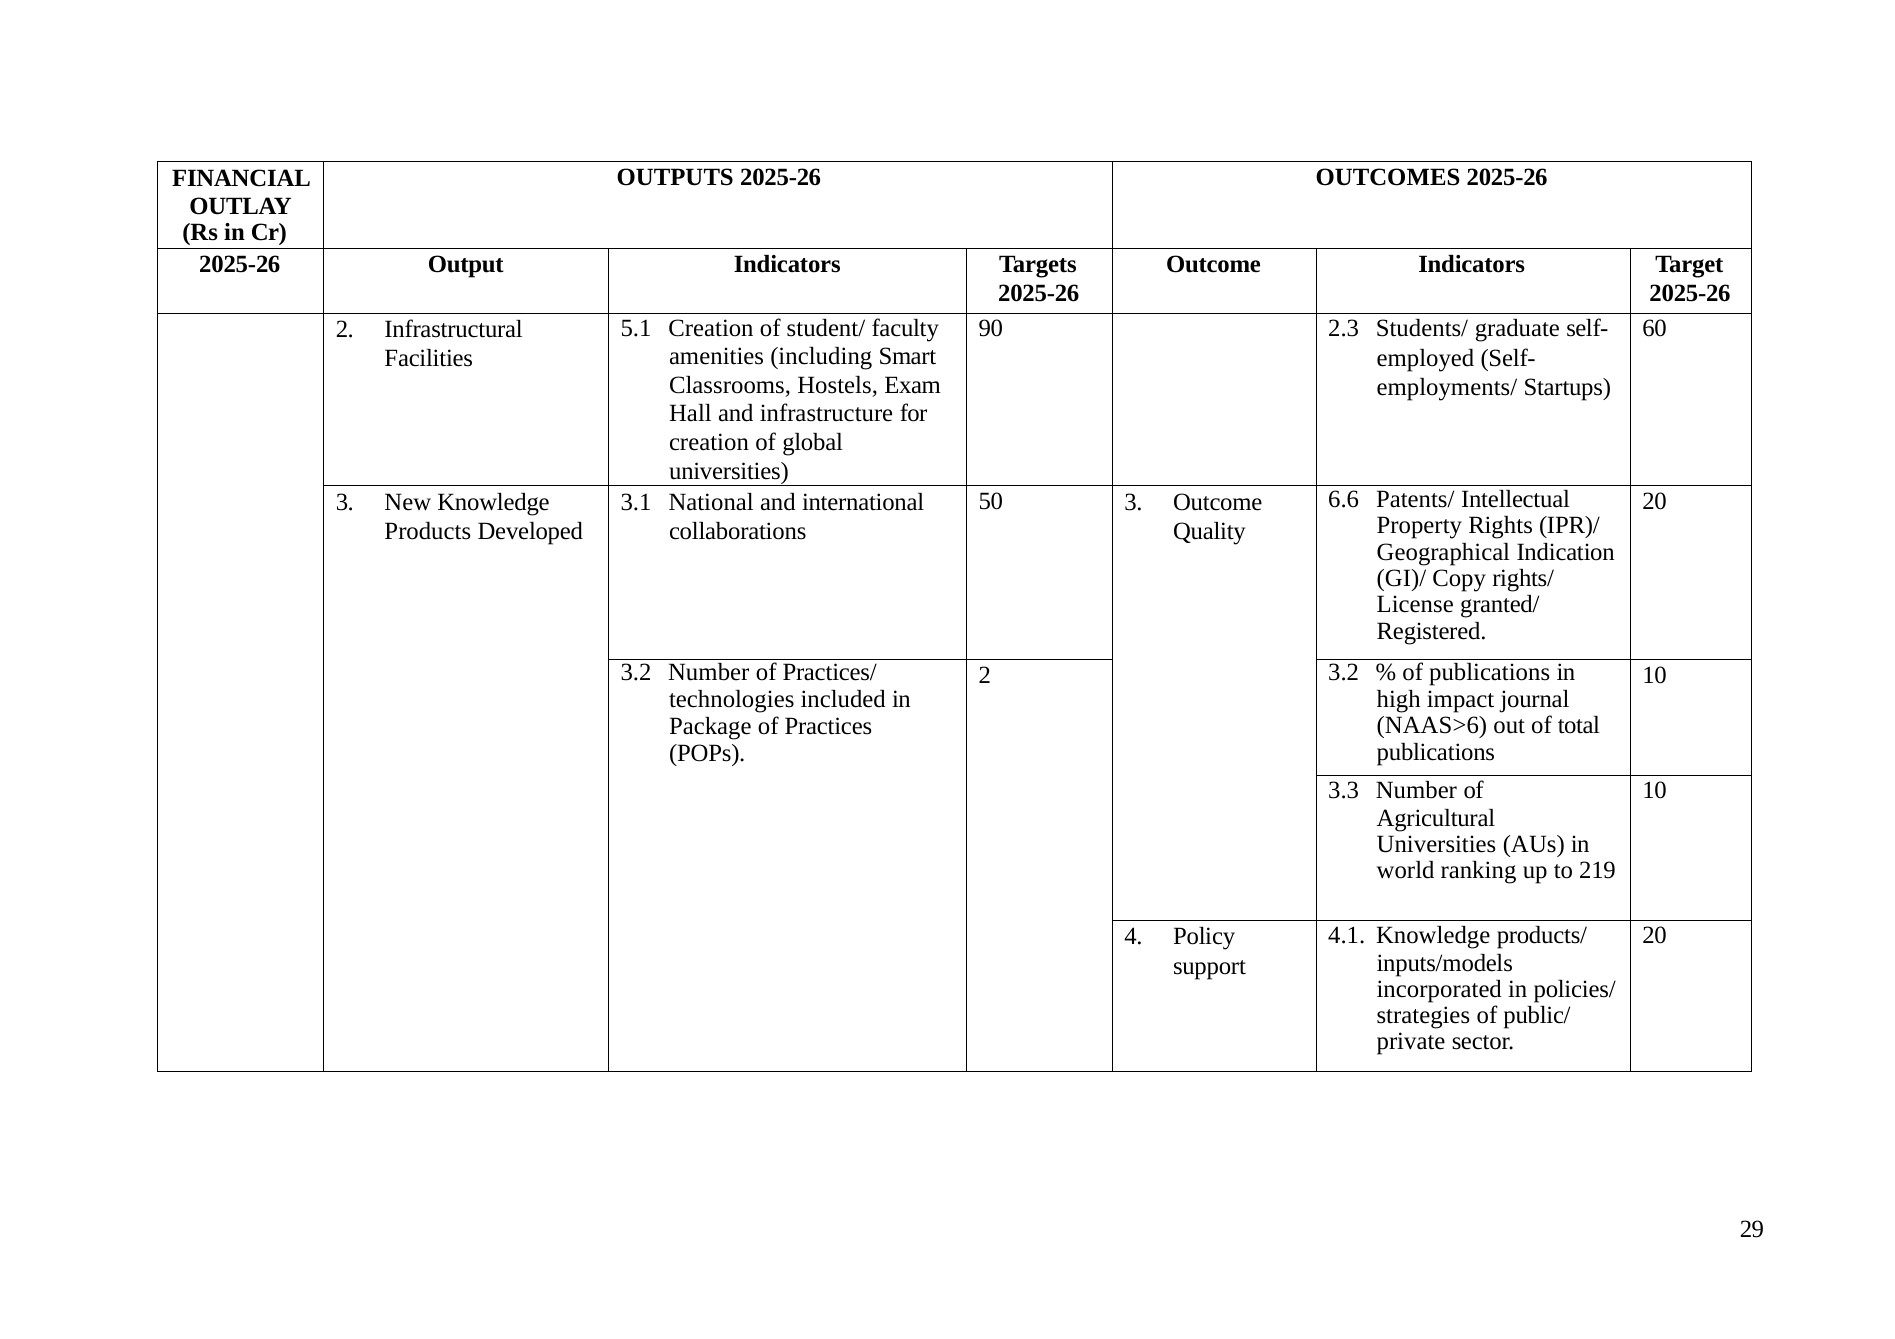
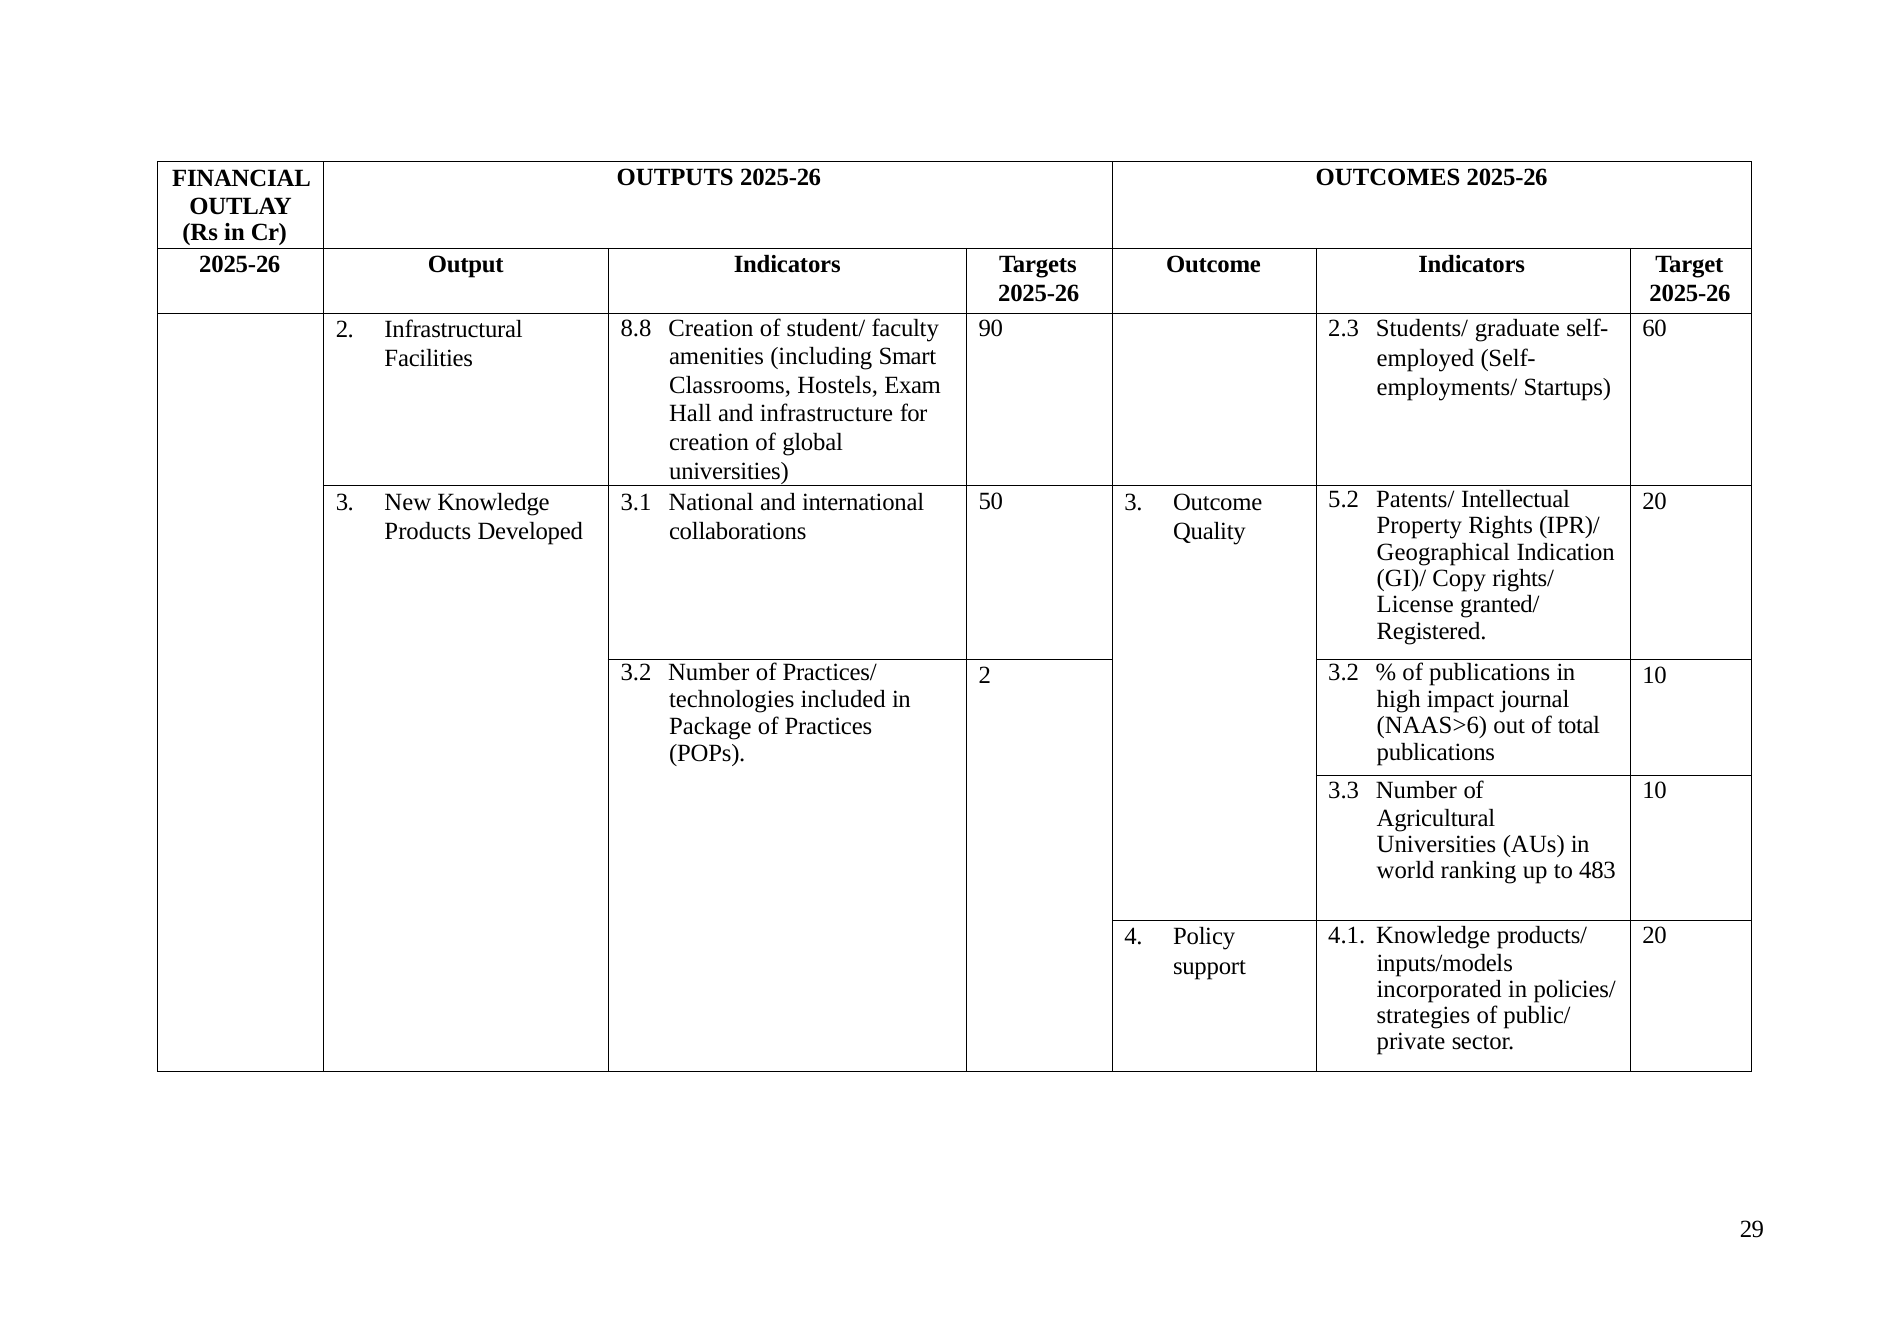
5.1: 5.1 -> 8.8 (636, 328)
6.6: 6.6 -> 5.2 (1344, 499)
219: 219 -> 483 (1597, 871)
